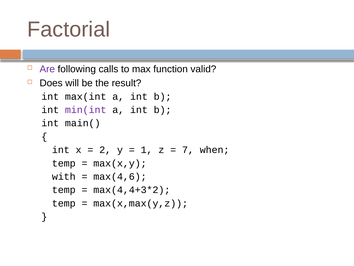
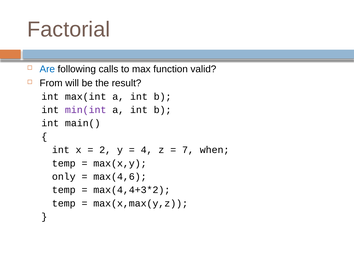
Are colour: purple -> blue (47, 69)
Does: Does -> From (51, 83)
1: 1 -> 4 (147, 150)
with: with -> only (64, 176)
